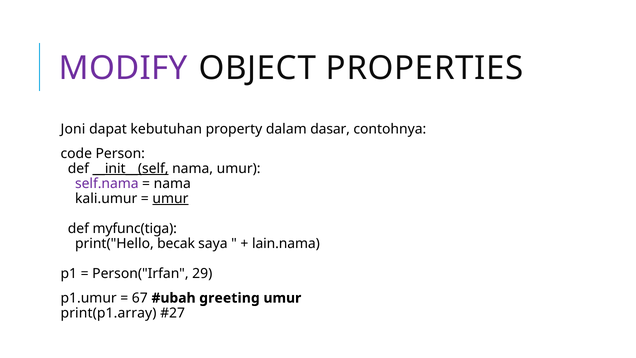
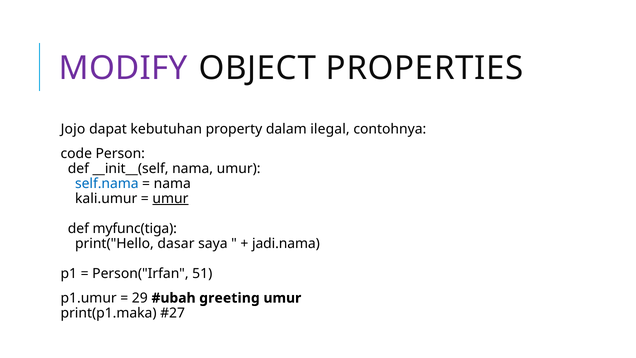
Joni: Joni -> Jojo (73, 129)
dasar: dasar -> ilegal (330, 129)
__init__(self underline: present -> none (131, 168)
self.nama colour: purple -> blue (107, 183)
becak: becak -> dasar (176, 244)
lain.nama: lain.nama -> jadi.nama (286, 244)
29: 29 -> 51 (202, 274)
67: 67 -> 29 (140, 298)
print(p1.array: print(p1.array -> print(p1.maka (109, 313)
